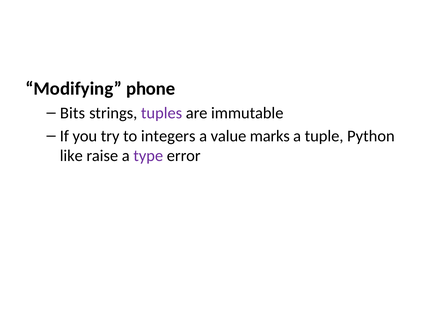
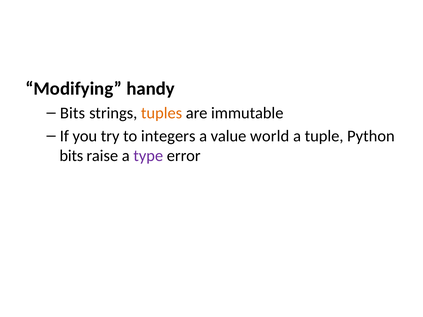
phone: phone -> handy (151, 89)
tuples colour: purple -> orange (162, 113)
marks: marks -> world (270, 136)
like: like -> bits (71, 156)
